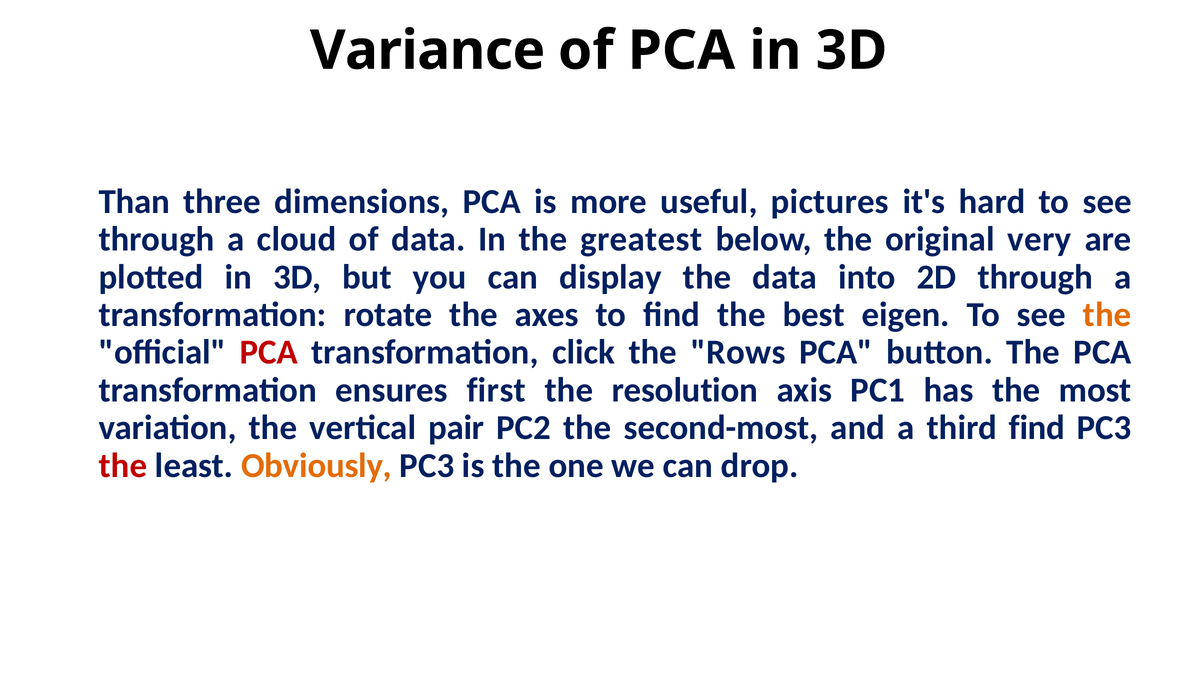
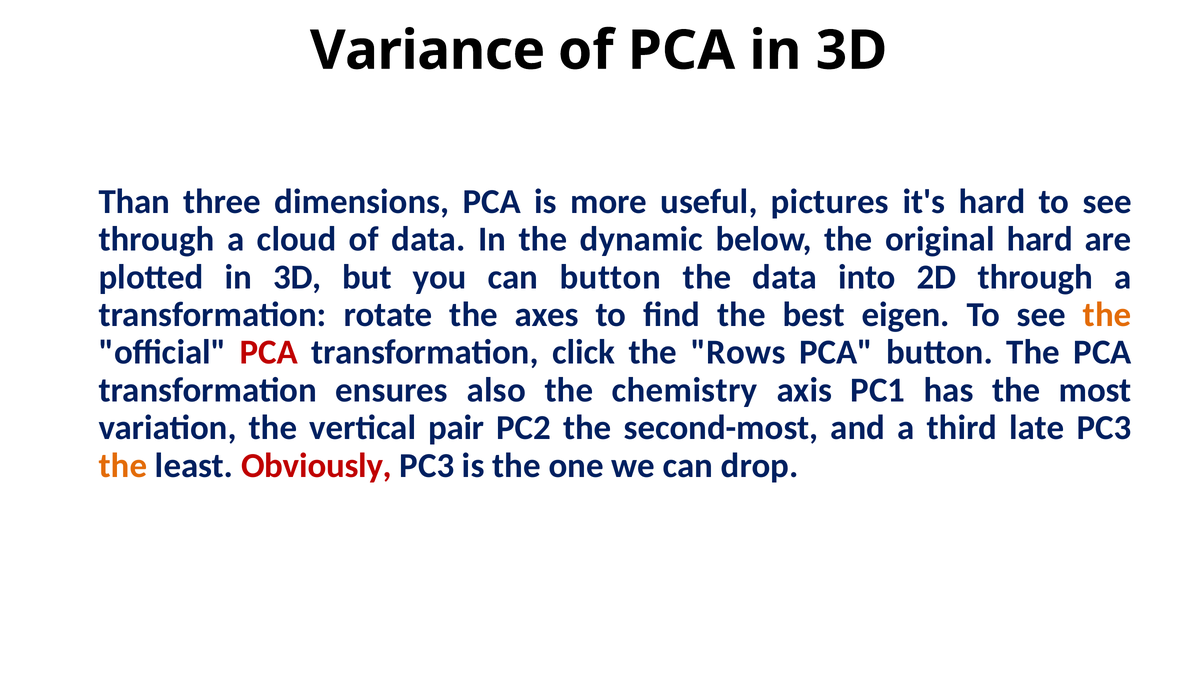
greatest: greatest -> dynamic (641, 239)
original very: very -> hard (1040, 239)
can display: display -> button (610, 277)
first: first -> also (496, 390)
resolution: resolution -> chemistry (685, 390)
third find: find -> late (1037, 428)
the colour: red -> orange (123, 465)
Obviously colour: orange -> red (316, 465)
